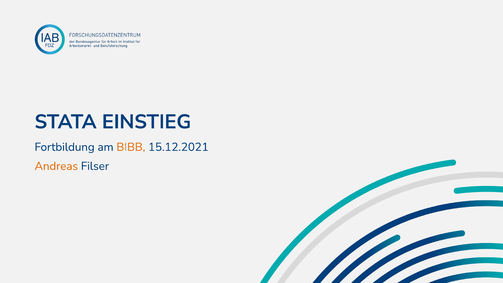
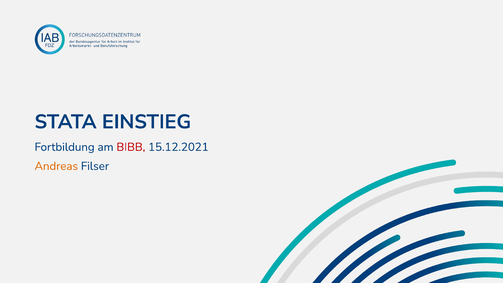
BIBB colour: orange -> red (131, 147)
